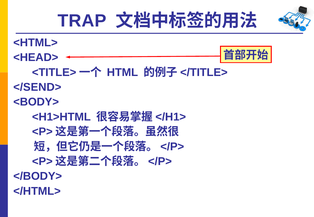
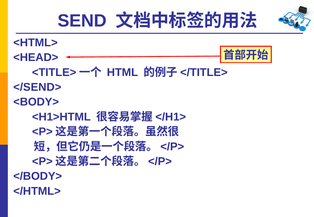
TRAP: TRAP -> SEND (82, 21)
